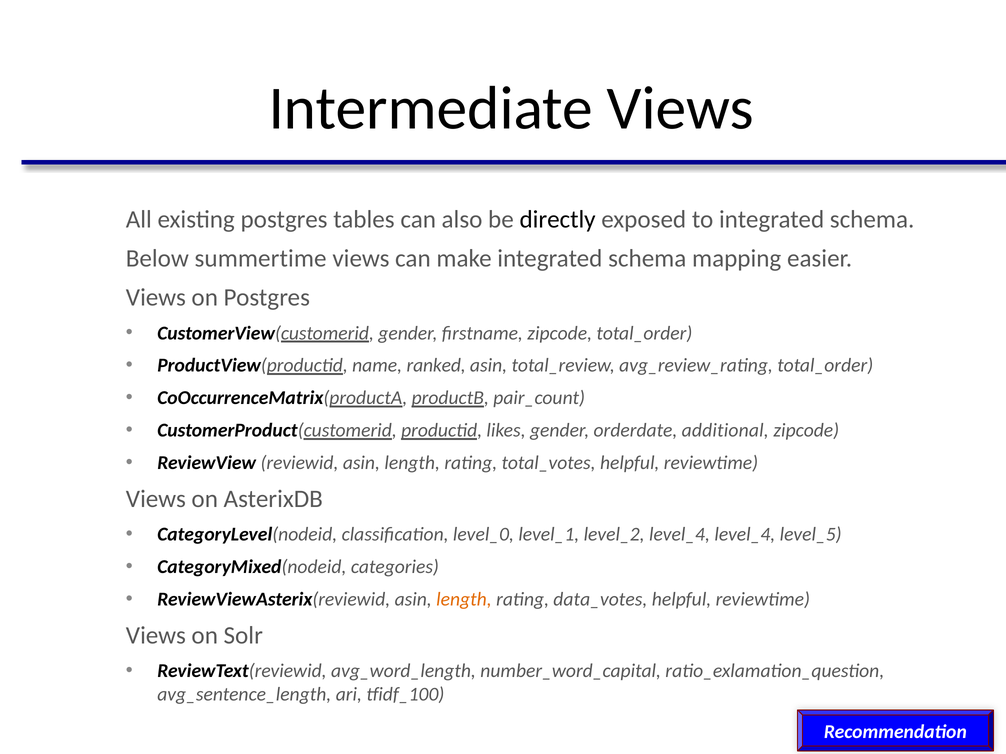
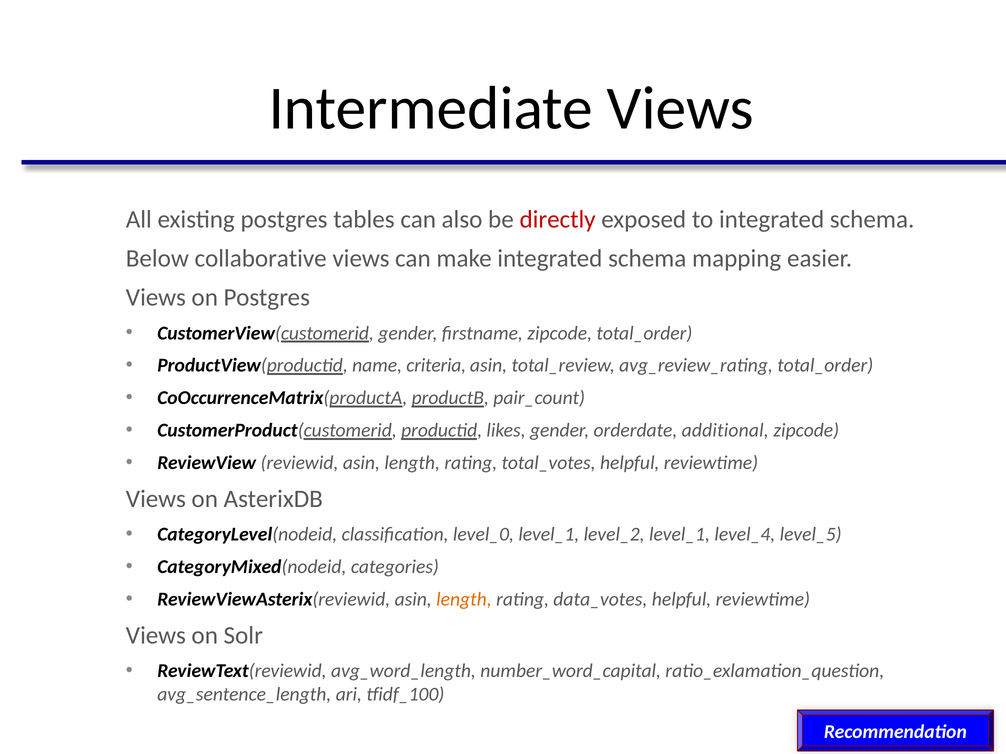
directly colour: black -> red (558, 220)
summertime: summertime -> collaborative (261, 259)
ranked: ranked -> criteria (436, 366)
level_2 level_4: level_4 -> level_1 (679, 535)
